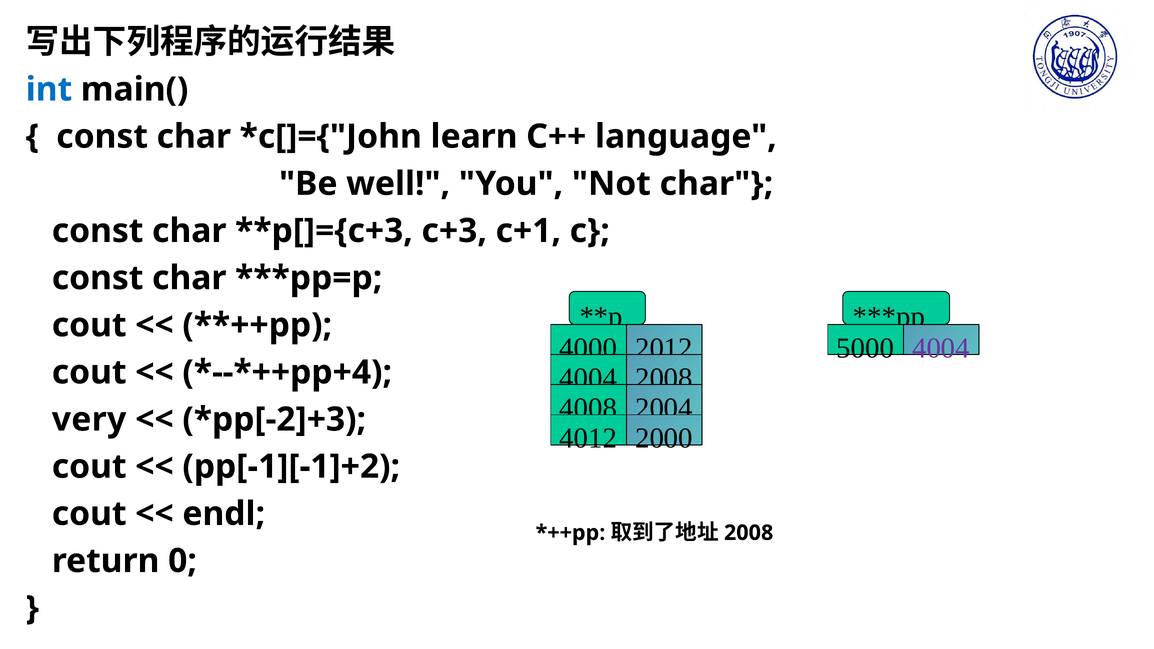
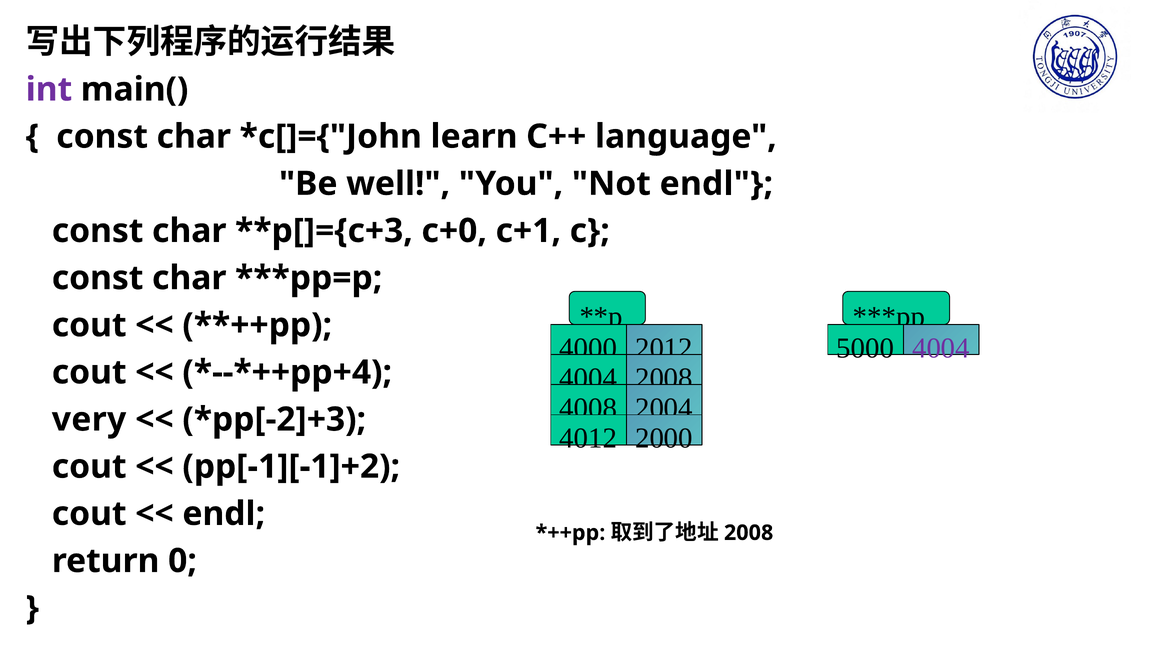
int colour: blue -> purple (49, 89)
Not char: char -> endl (716, 184)
c+3: c+3 -> c+0 (454, 231)
